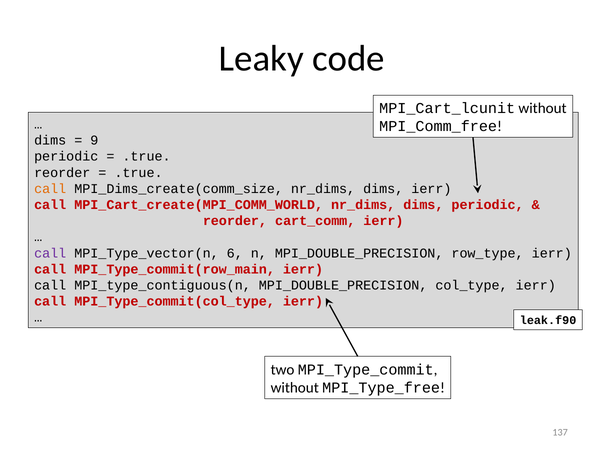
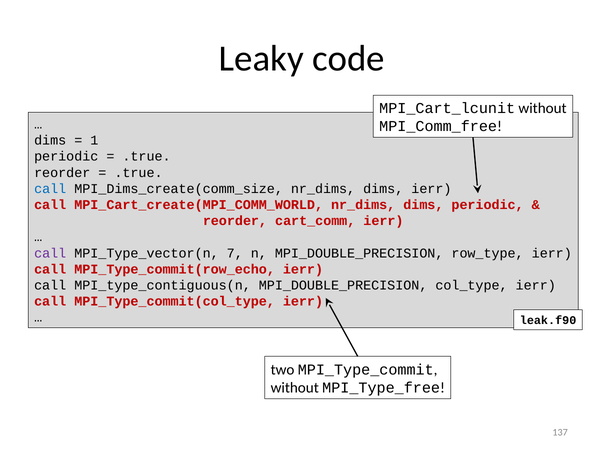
9: 9 -> 1 (94, 140)
call colour: orange -> blue (50, 189)
6: 6 -> 7 (235, 253)
MPI_Type_commit(row_main: MPI_Type_commit(row_main -> MPI_Type_commit(row_echo (175, 269)
